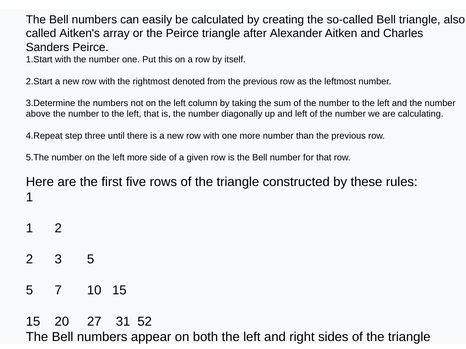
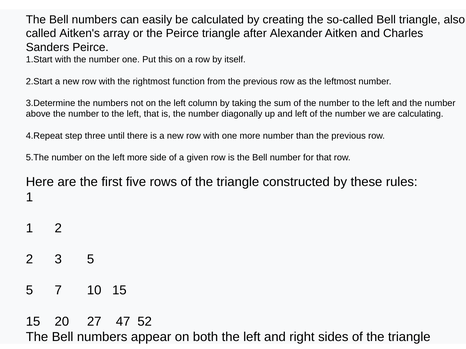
denoted: denoted -> function (189, 82)
31: 31 -> 47 (123, 322)
